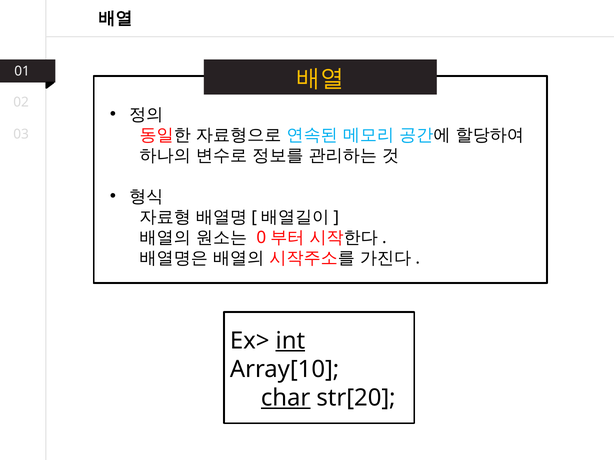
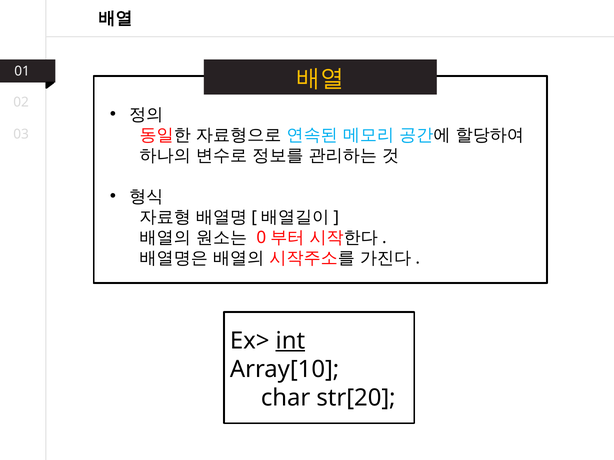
char underline: present -> none (286, 398)
